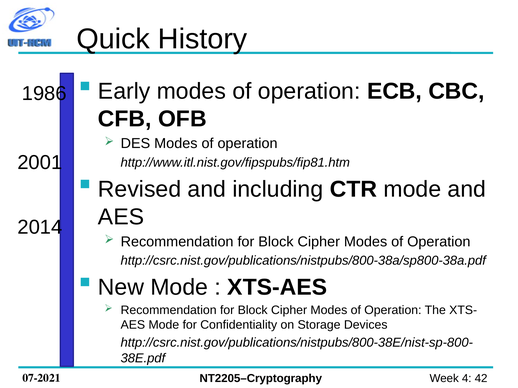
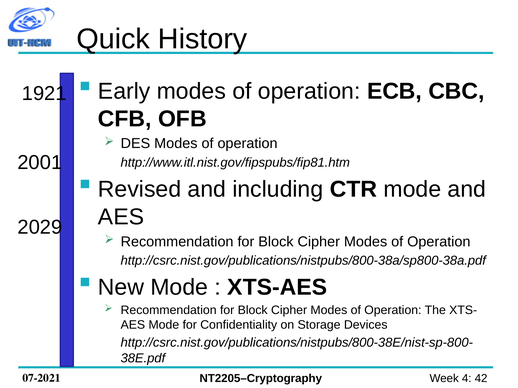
1986: 1986 -> 1921 (44, 94)
2014: 2014 -> 2029 (40, 228)
